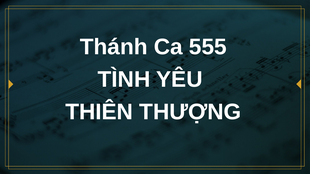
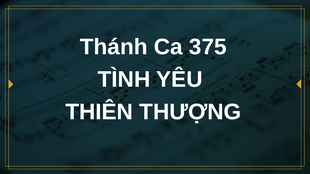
555: 555 -> 375 (208, 47)
